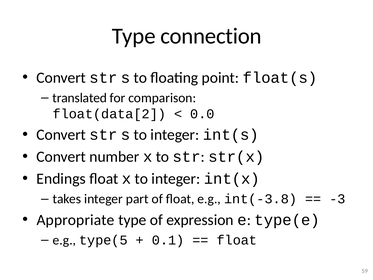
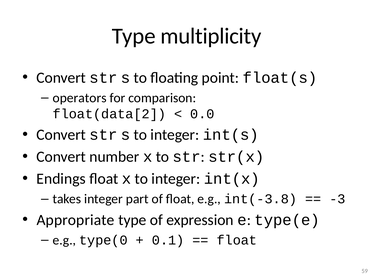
connection: connection -> multiplicity (211, 36)
translated: translated -> operators (80, 98)
type(5: type(5 -> type(0 (103, 240)
